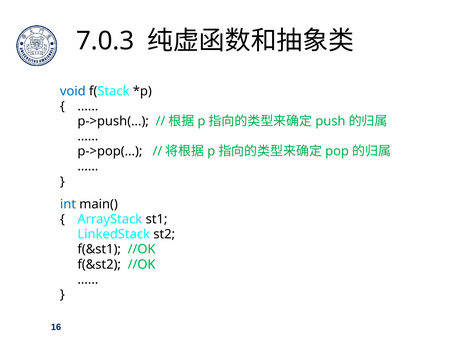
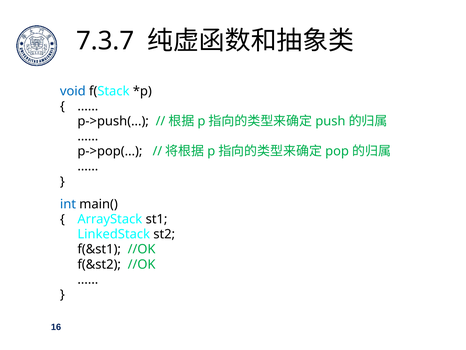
7.0.3: 7.0.3 -> 7.3.7 (105, 41)
